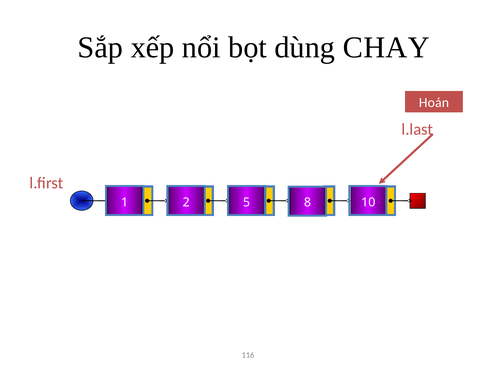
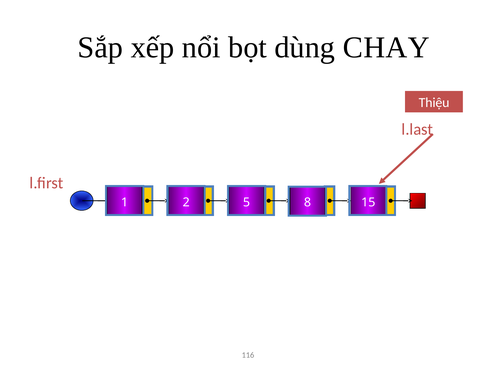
Hoán: Hoán -> Thiệu (434, 103)
10: 10 -> 15 (368, 202)
